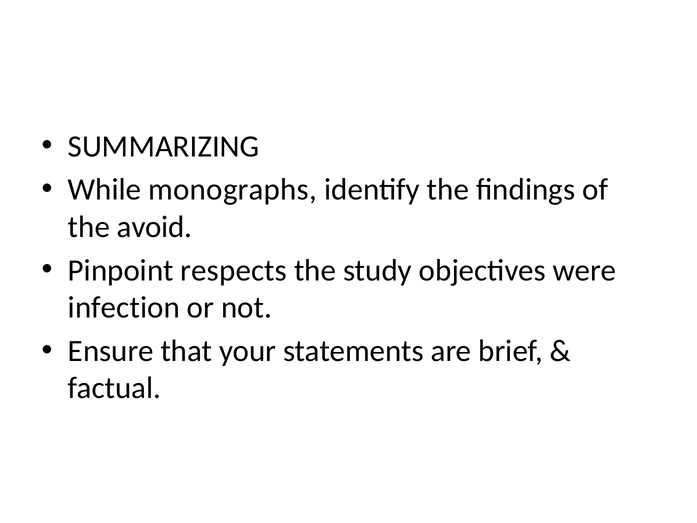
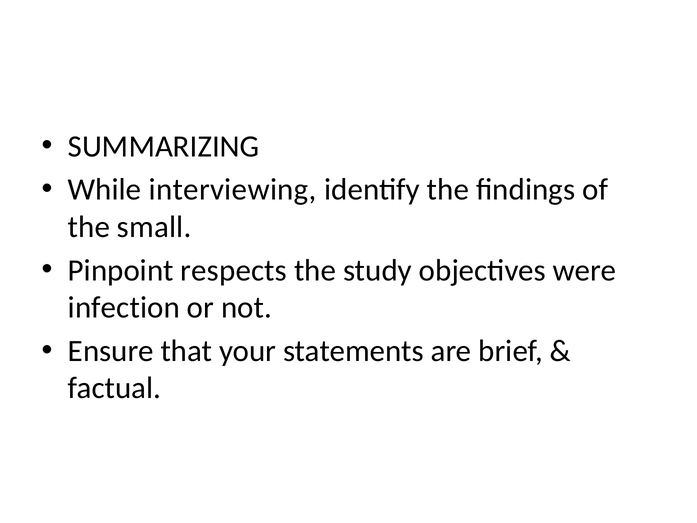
monographs: monographs -> interviewing (233, 190)
avoid: avoid -> small (154, 227)
